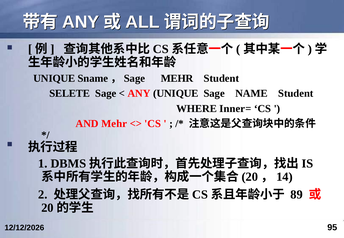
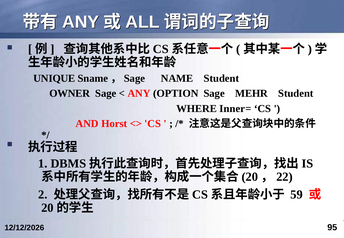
Sname，Sage MEHR: MEHR -> NAME (177, 78)
SELETE: SELETE -> OWNER (70, 94)
ANY UNIQUE: UNIQUE -> OPTION (176, 94)
NAME: NAME -> MEHR (252, 94)
AND Mehr: Mehr -> Horst (114, 124)
14: 14 -> 22 (284, 177)
89: 89 -> 59 (297, 195)
